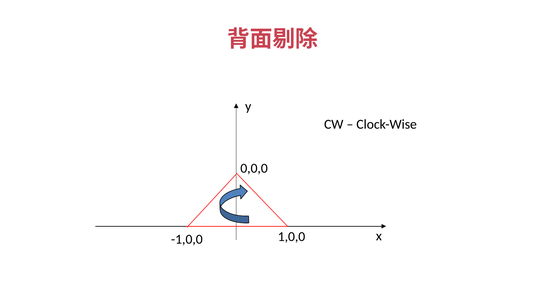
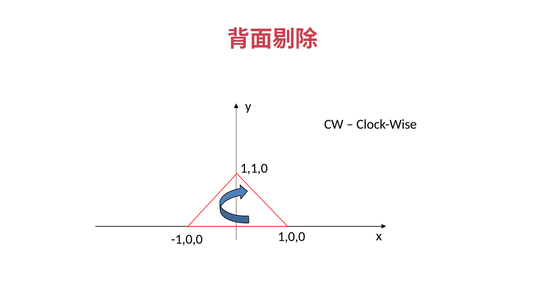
0,0,0: 0,0,0 -> 1,1,0 (254, 168)
